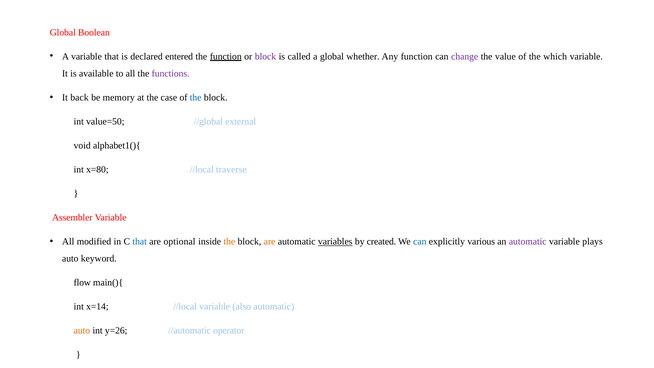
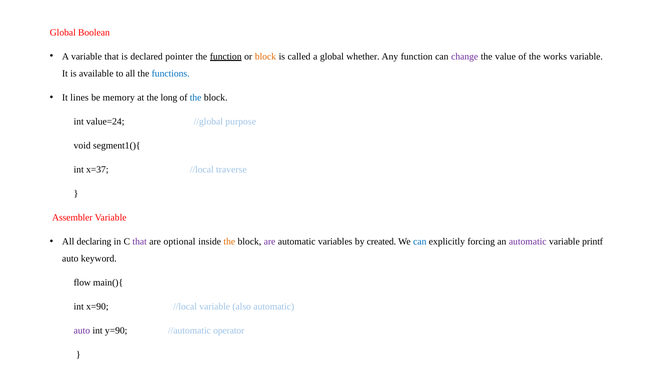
entered: entered -> pointer (179, 56)
block colour: purple -> orange (266, 56)
which: which -> works (555, 56)
functions colour: purple -> blue (171, 74)
back: back -> lines (80, 98)
case: case -> long (169, 98)
value=50: value=50 -> value=24 (105, 122)
external: external -> purpose (241, 122)
alphabet1(){: alphabet1(){ -> segment1(){ (117, 145)
x=80: x=80 -> x=37 (97, 169)
modified: modified -> declaring (94, 241)
that colour: blue -> purple (140, 241)
are colour: orange -> purple (270, 241)
variables underline: present -> none (335, 241)
various: various -> forcing (481, 241)
plays: plays -> printf (593, 241)
x=14: x=14 -> x=90 (97, 307)
auto colour: orange -> purple (82, 331)
y=26: y=26 -> y=90 (116, 331)
